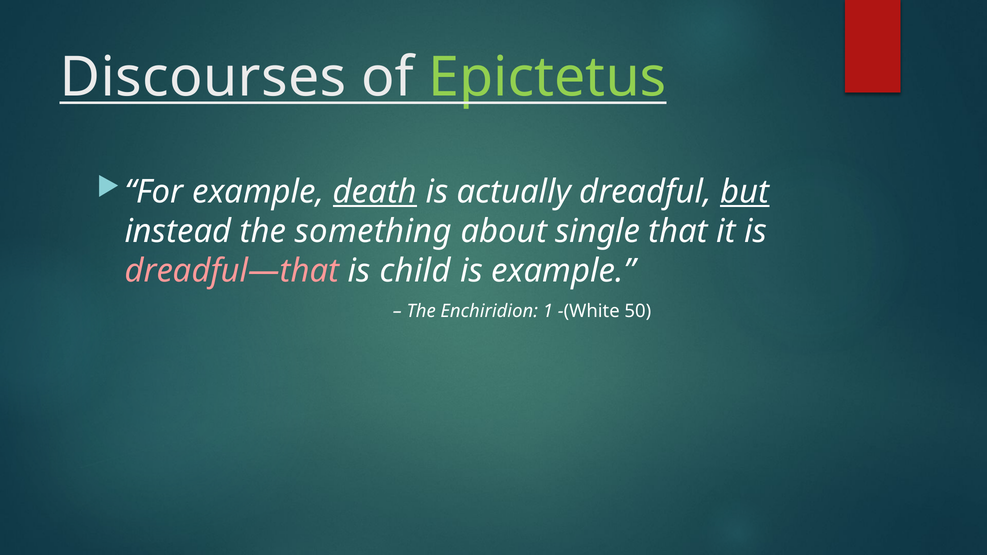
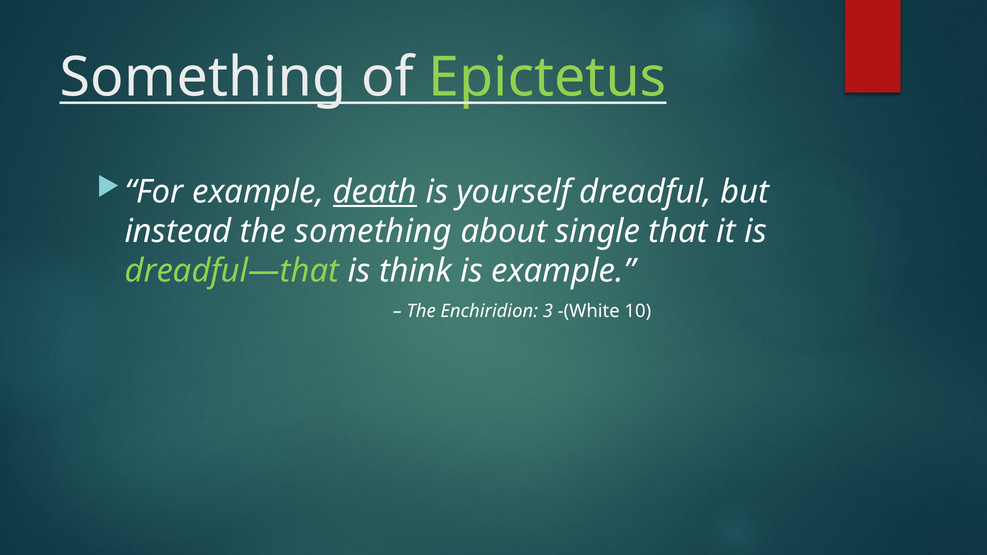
Discourses: Discourses -> Something (203, 78)
actually: actually -> yourself (514, 192)
but underline: present -> none (745, 192)
dreadful—that colour: pink -> light green (232, 271)
child: child -> think (415, 271)
1: 1 -> 3 (548, 311)
50: 50 -> 10 (638, 311)
